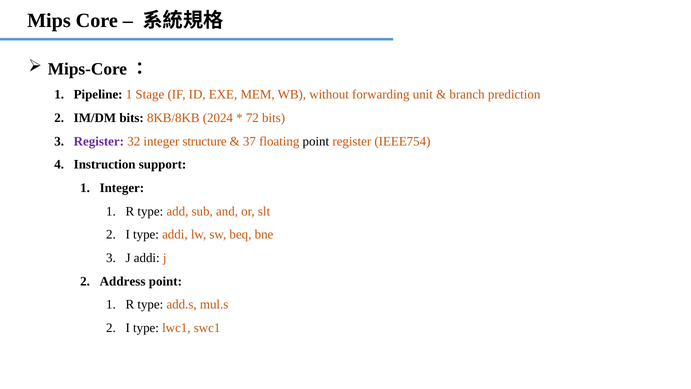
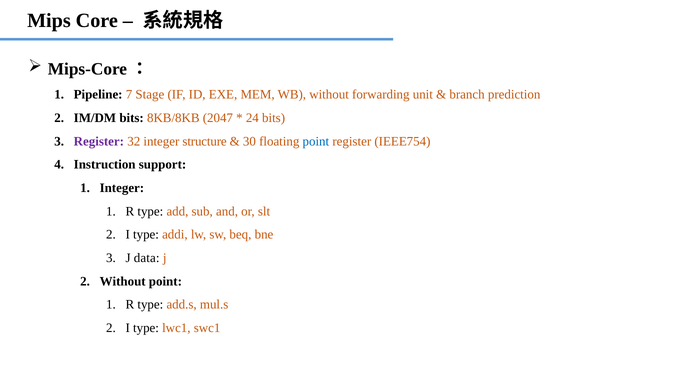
Pipeline 1: 1 -> 7 (129, 95)
2024: 2024 -> 2047 (218, 118)
72: 72 -> 24 (252, 118)
37: 37 -> 30 (249, 141)
point colour: black -> blue (316, 141)
J addi: addi -> data (147, 258)
Address: Address -> Without (123, 281)
